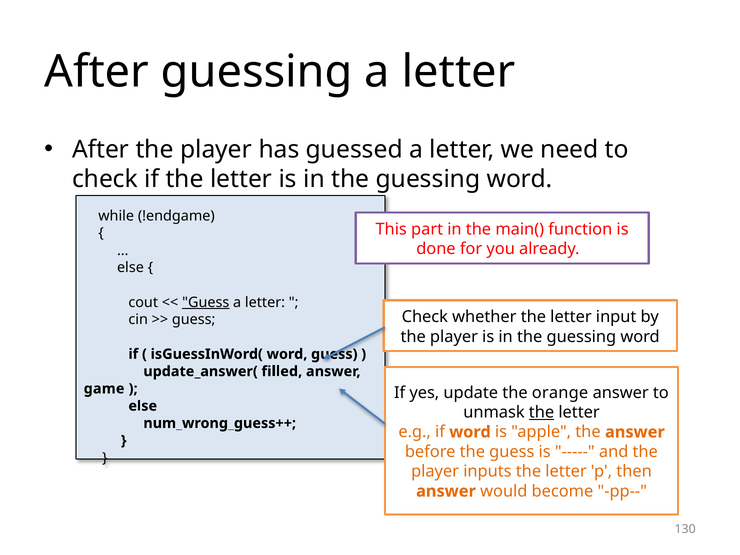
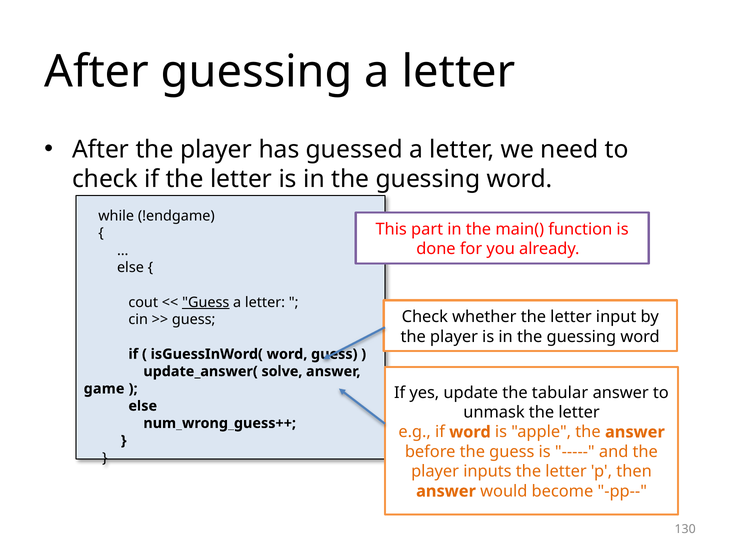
filled: filled -> solve (282, 371)
orange: orange -> tabular (560, 393)
the underline: present -> none (542, 412)
